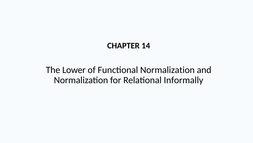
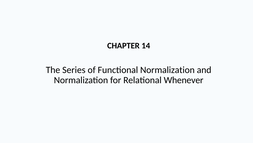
Lower: Lower -> Series (74, 70)
Informally: Informally -> Whenever (184, 80)
